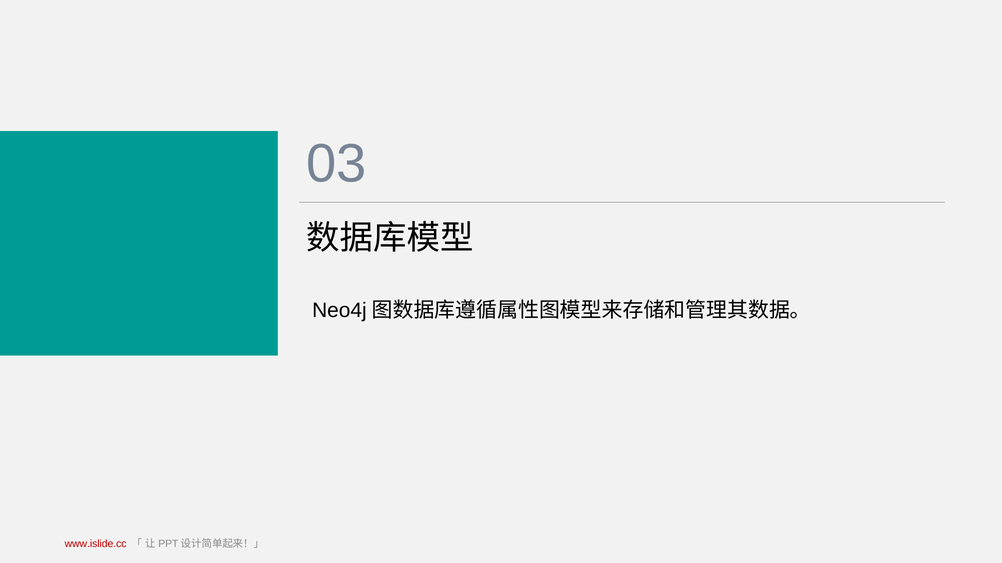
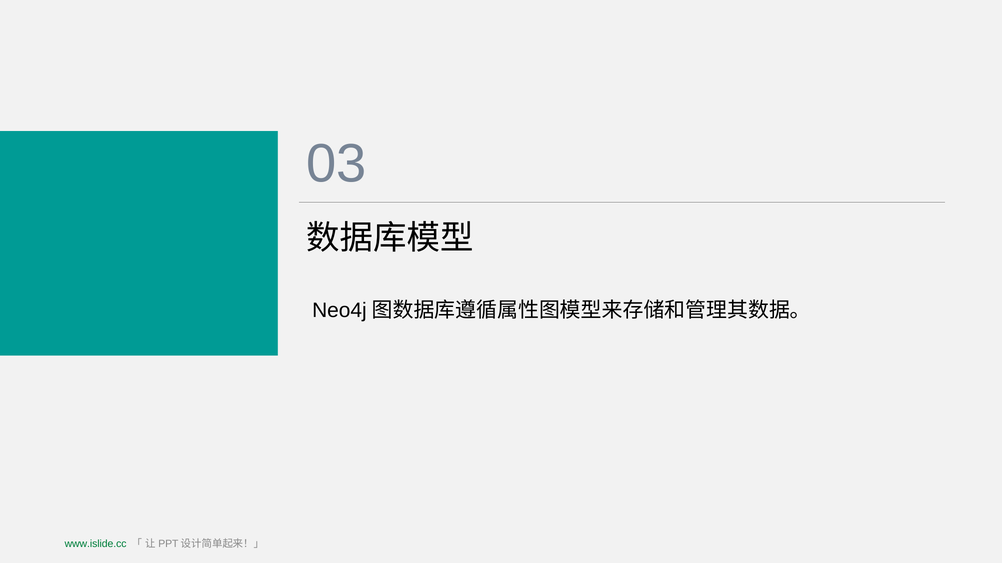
www.islide.cc colour: red -> green (96, 545)
